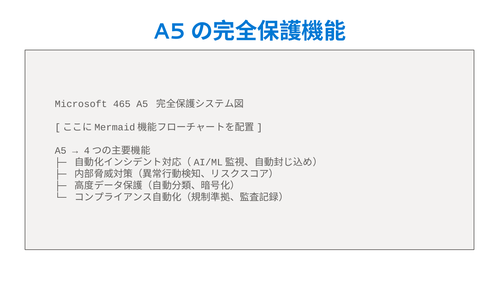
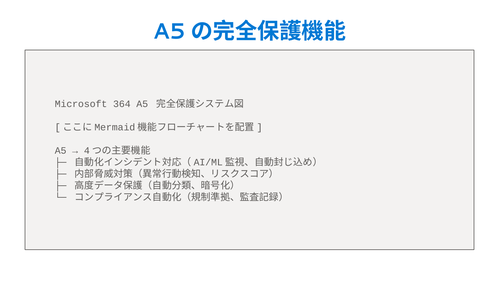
465: 465 -> 364 (122, 104)
